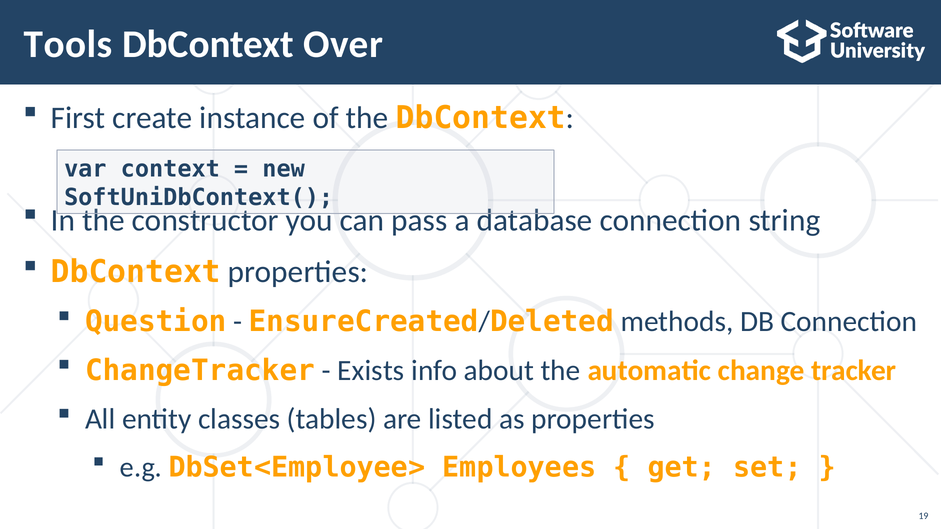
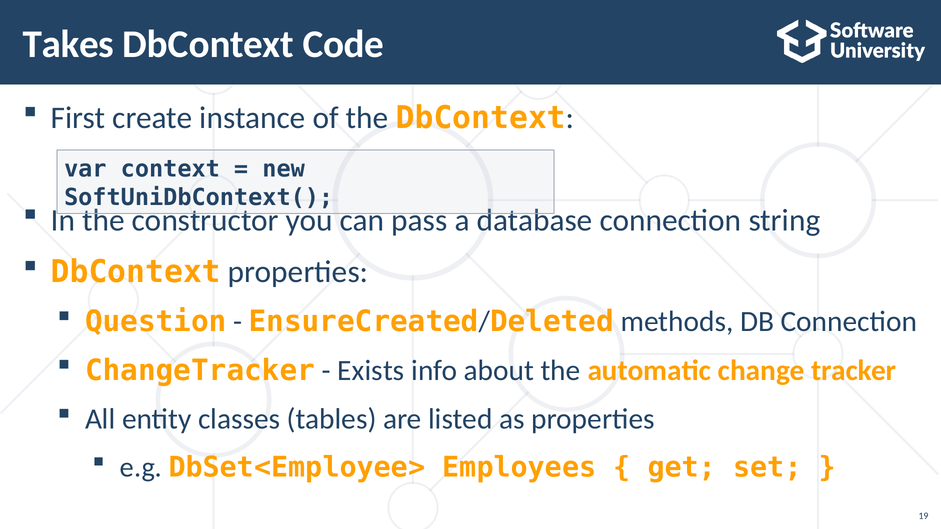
Tools: Tools -> Takes (68, 45)
Over: Over -> Code (343, 45)
